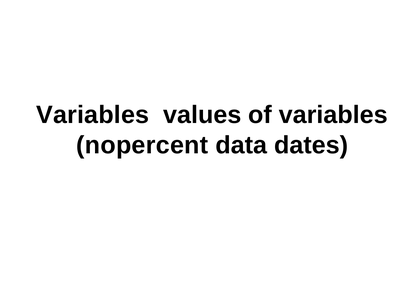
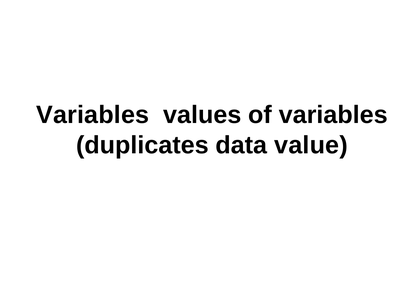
nopercent: nopercent -> duplicates (142, 145)
dates: dates -> value (311, 145)
